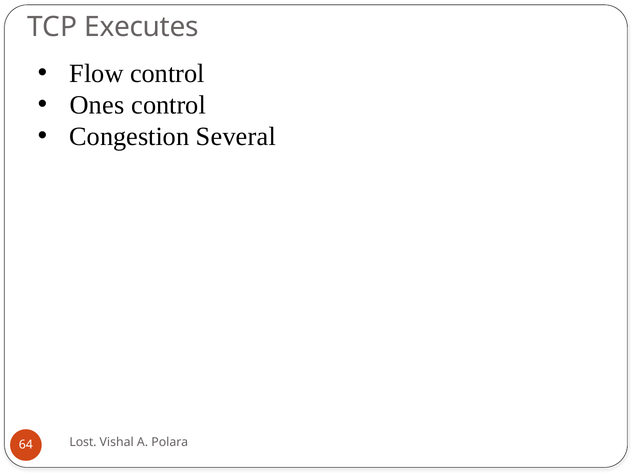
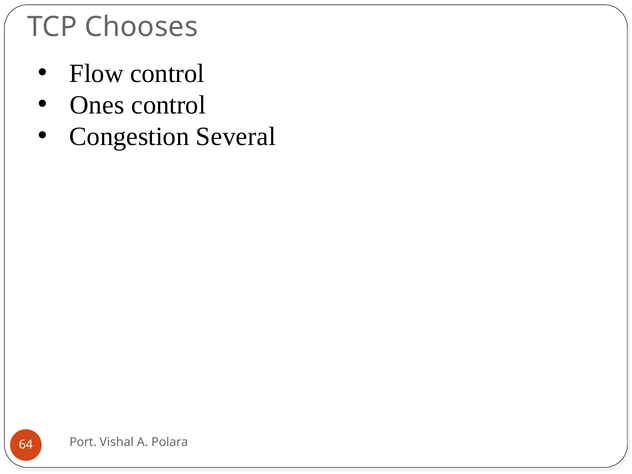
Executes: Executes -> Chooses (141, 27)
Lost: Lost -> Port (83, 442)
